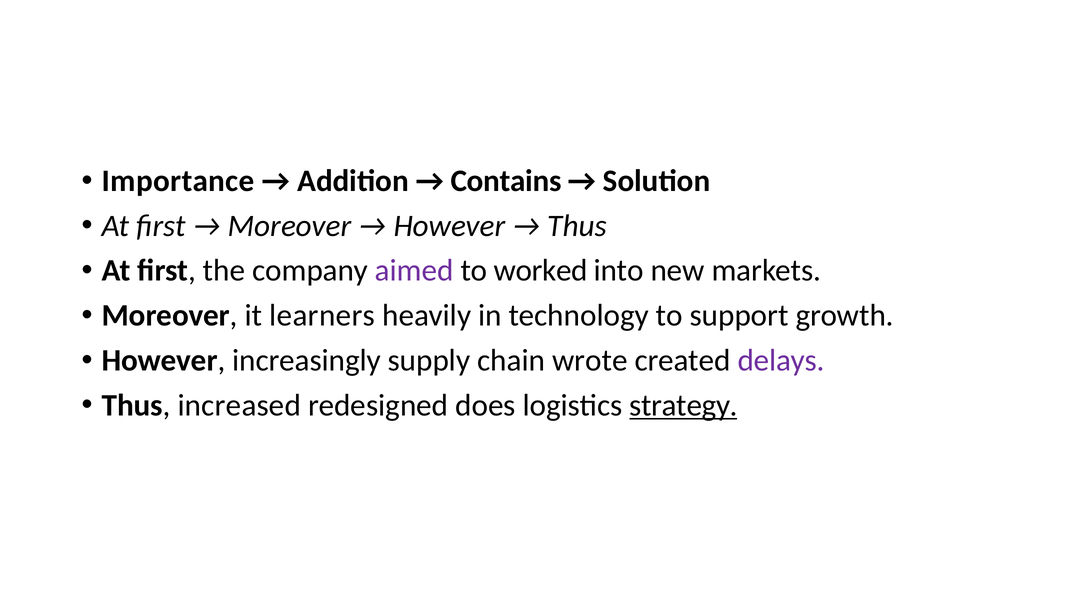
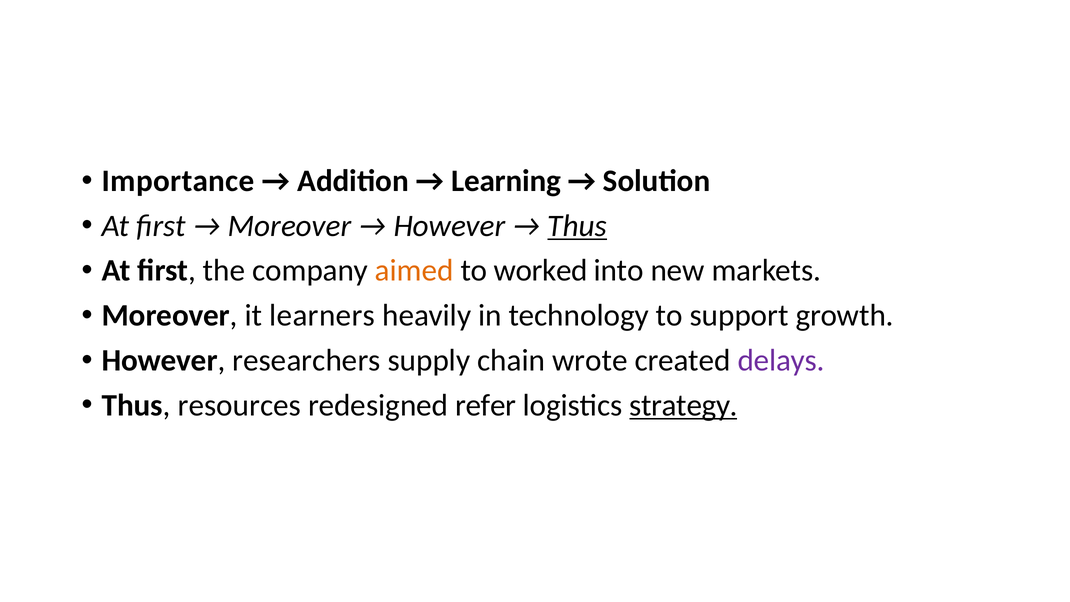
Contains: Contains -> Learning (506, 181)
Thus underline: none -> present (577, 226)
aimed colour: purple -> orange (414, 271)
increasingly: increasingly -> researchers (306, 360)
increased: increased -> resources (239, 405)
does: does -> refer (486, 405)
